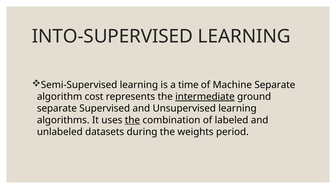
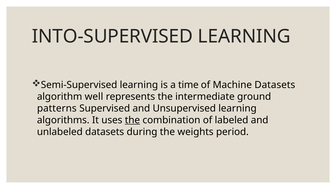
Machine Separate: Separate -> Datasets (275, 85)
cost: cost -> well (94, 97)
intermediate underline: present -> none (205, 97)
separate: separate -> patterns (57, 108)
